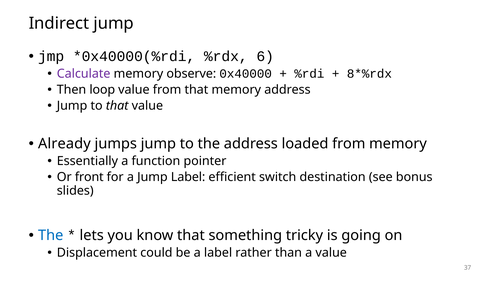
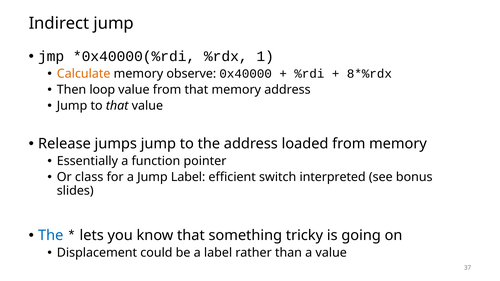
6: 6 -> 1 (265, 57)
Calculate colour: purple -> orange (84, 74)
Already: Already -> Release (64, 144)
front: front -> class (89, 177)
destination: destination -> interpreted (333, 177)
